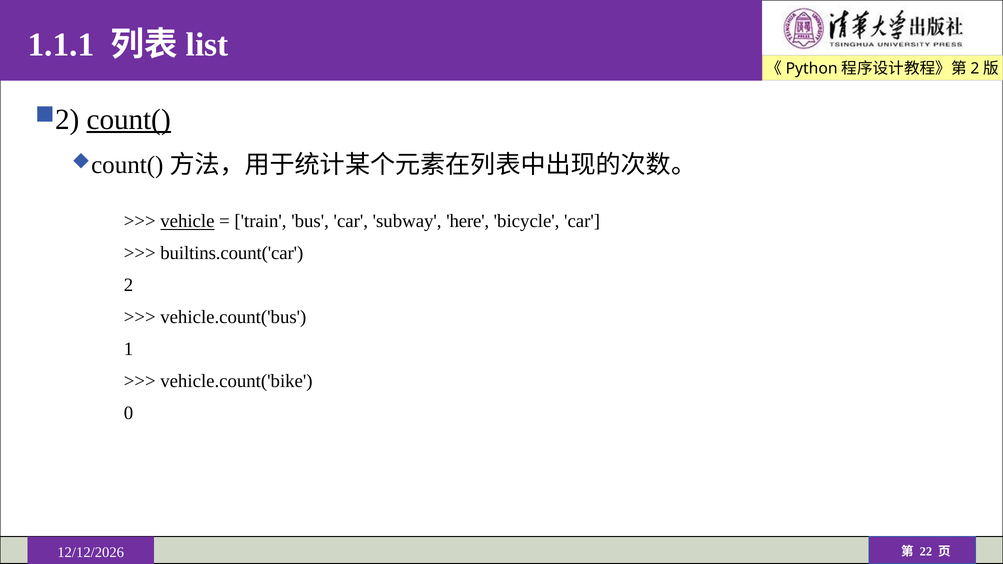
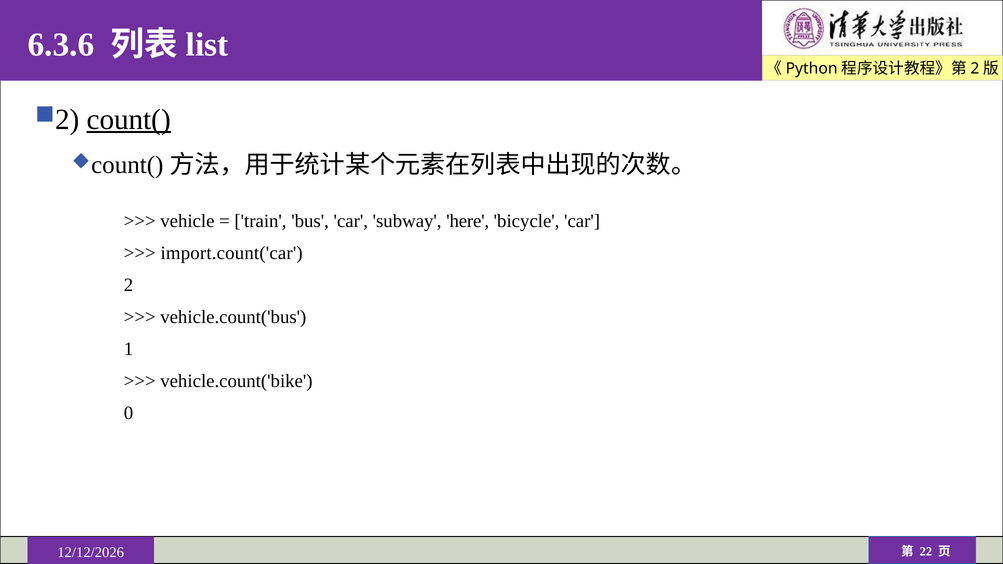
1.1.1: 1.1.1 -> 6.3.6 (61, 45)
vehicle underline: present -> none (187, 221)
builtins.count('car: builtins.count('car -> import.count('car (232, 253)
